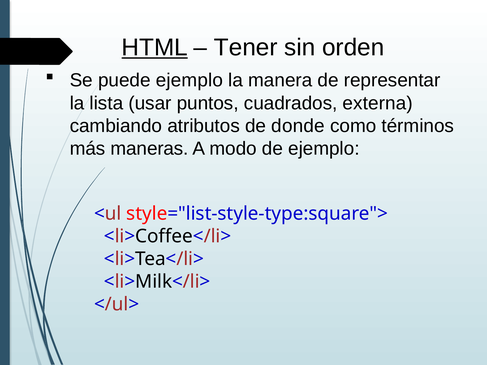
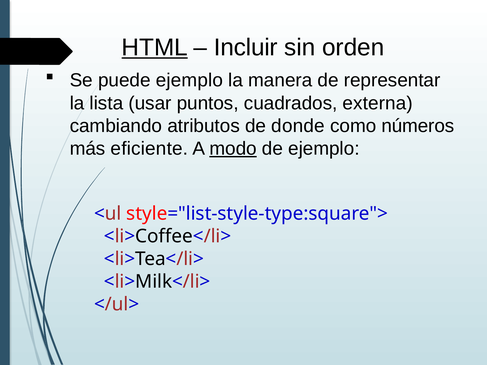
Tener: Tener -> Incluir (246, 47)
términos: términos -> números (418, 126)
maneras: maneras -> eficiente (149, 149)
modo underline: none -> present (233, 149)
